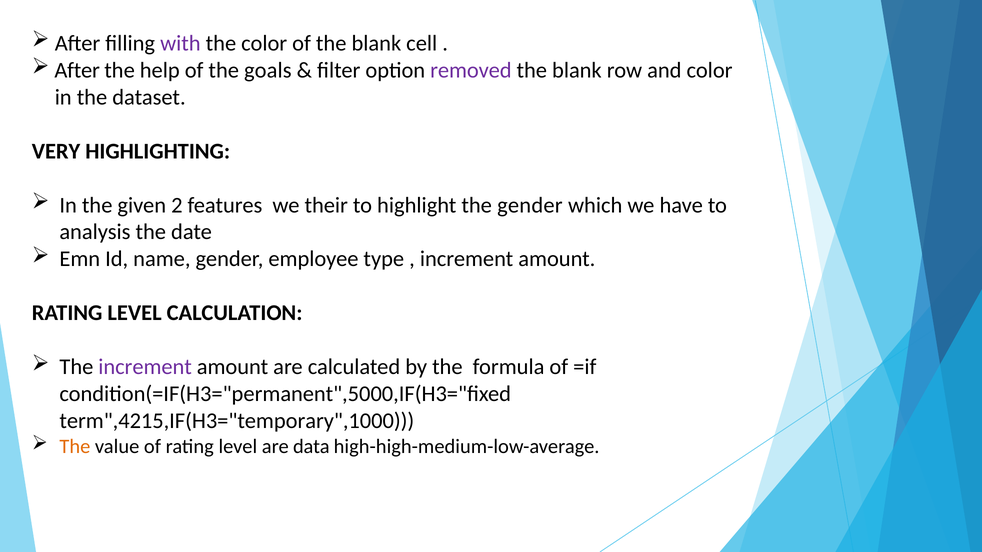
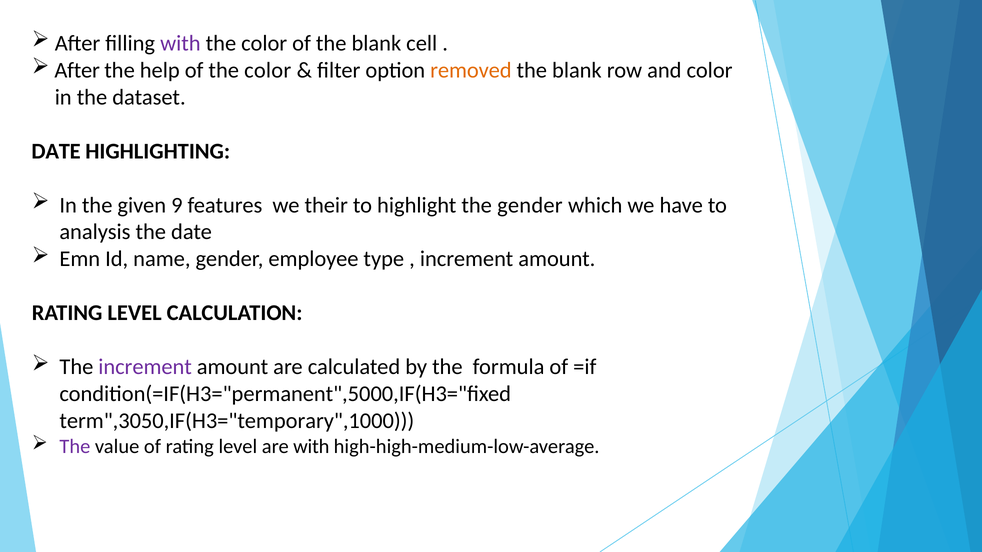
of the goals: goals -> color (268, 70)
removed colour: purple -> orange (471, 70)
VERY: VERY -> DATE (56, 151)
2: 2 -> 9 (177, 205)
term",4215,IF(H3="temporary",1000: term",4215,IF(H3="temporary",1000 -> term",3050,IF(H3="temporary",1000 (237, 421)
The colour: orange -> purple (75, 447)
are data: data -> with (311, 447)
